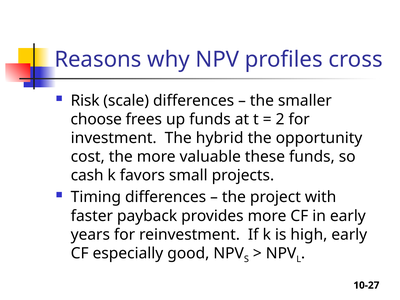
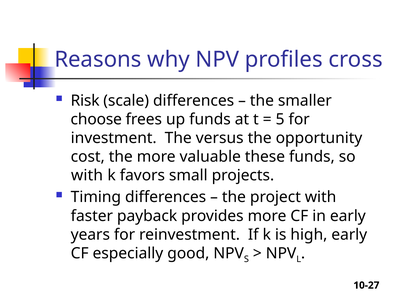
2: 2 -> 5 (280, 119)
hybrid: hybrid -> versus (220, 138)
cash: cash -> with (87, 175)
